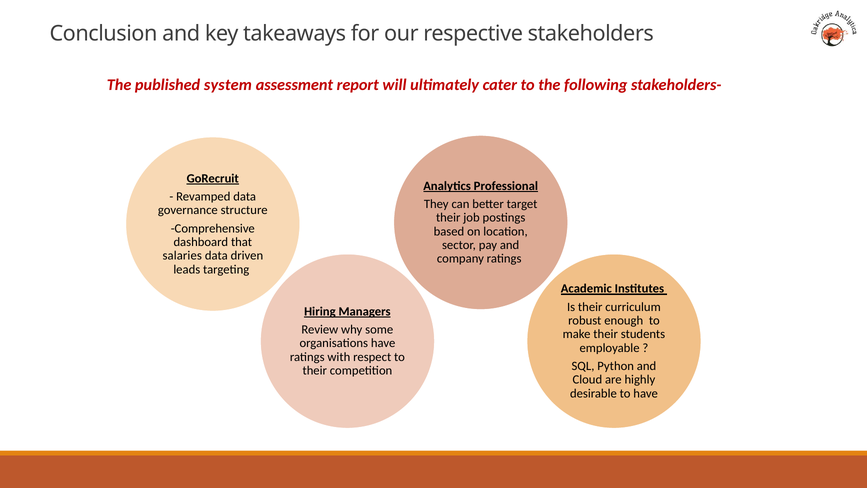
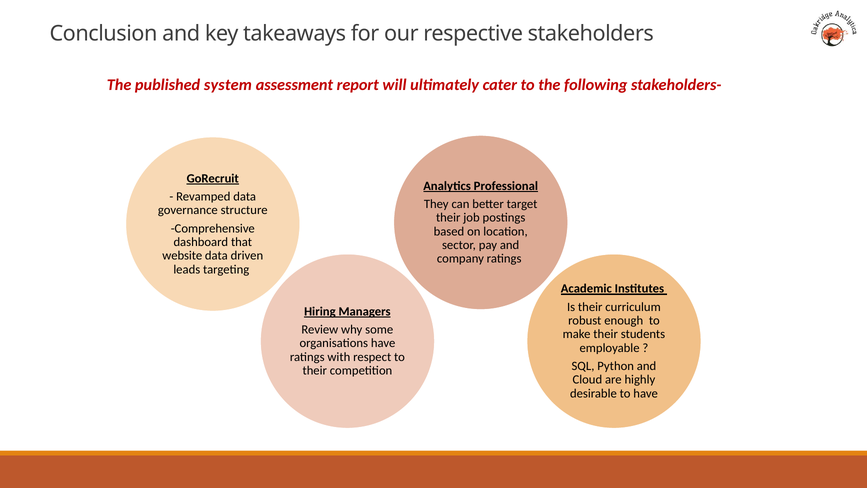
salaries: salaries -> website (182, 256)
